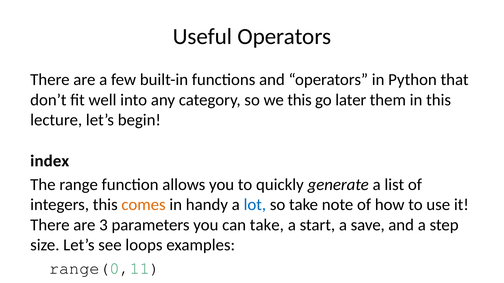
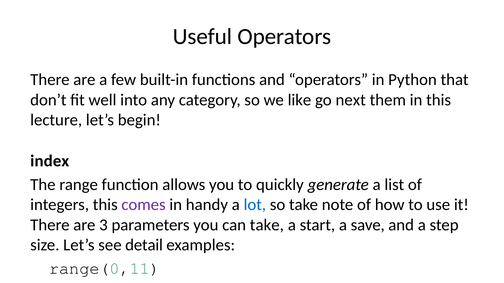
we this: this -> like (299, 100)
go later: later -> next (351, 100)
comes colour: orange -> purple (144, 205)
see loops: loops -> detail (144, 245)
